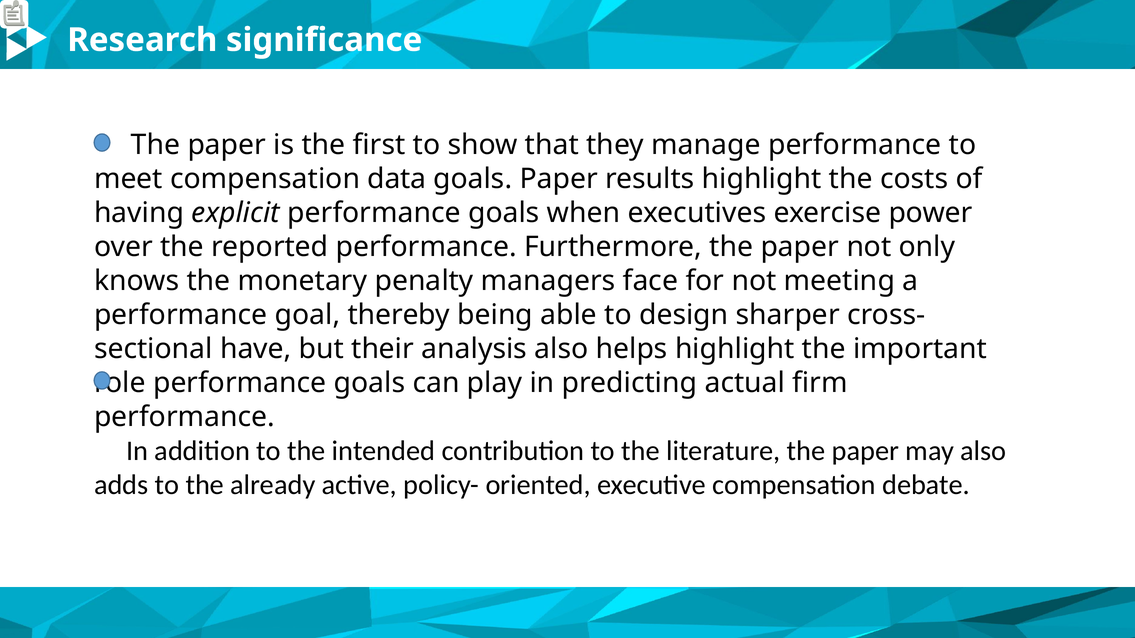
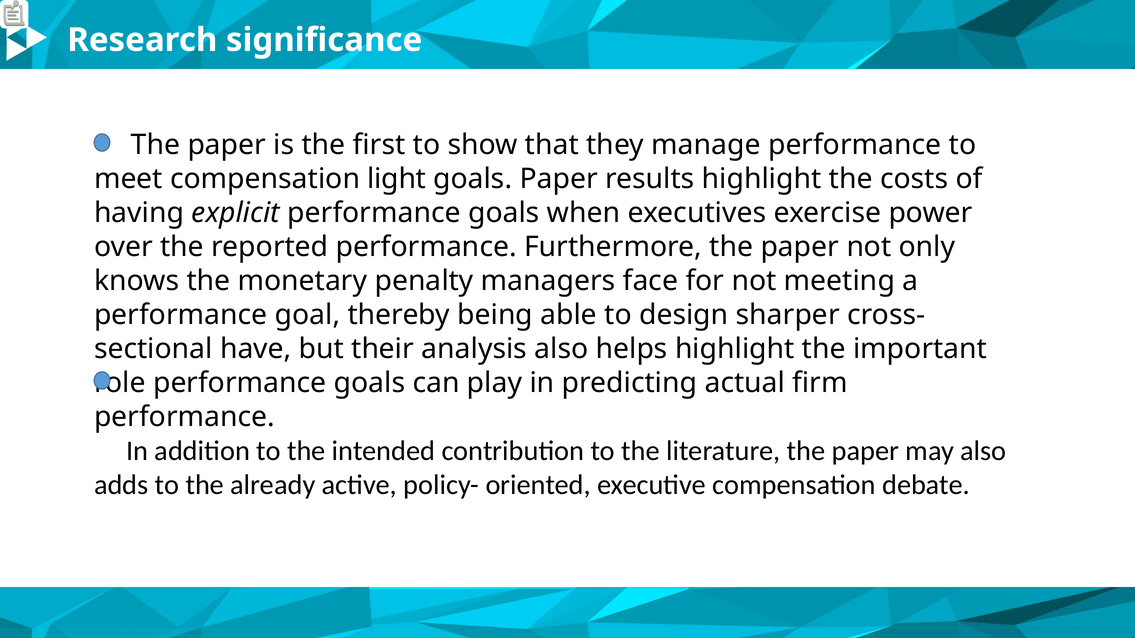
data: data -> light (397, 179)
